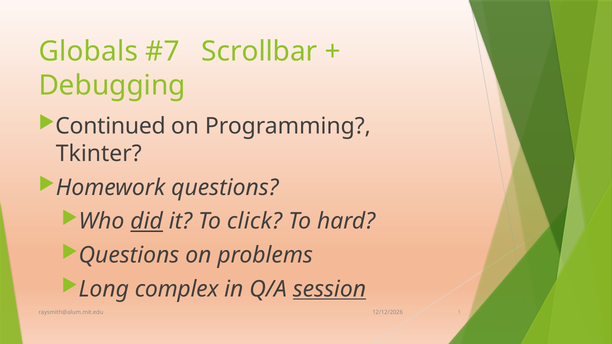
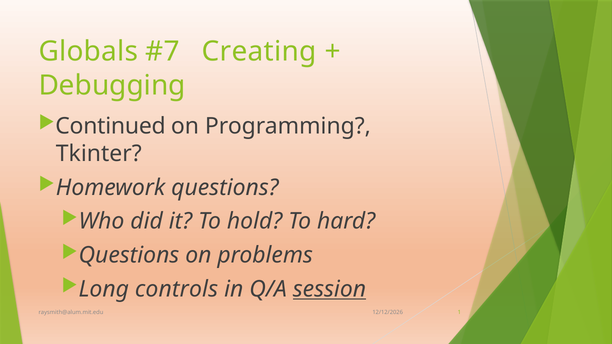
Scrollbar: Scrollbar -> Creating (259, 52)
did underline: present -> none (147, 222)
click: click -> hold (255, 222)
complex: complex -> controls (176, 289)
